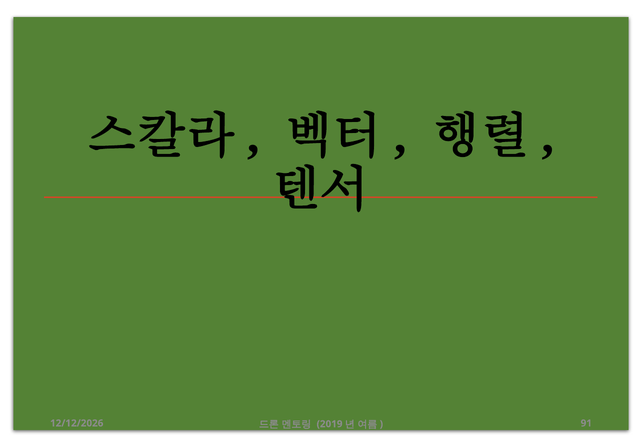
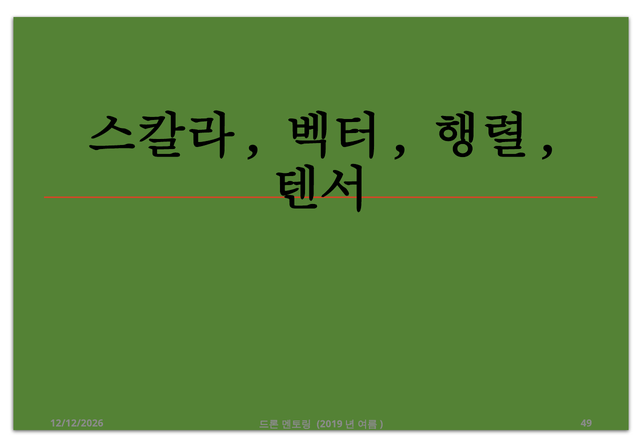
91: 91 -> 49 (586, 424)
